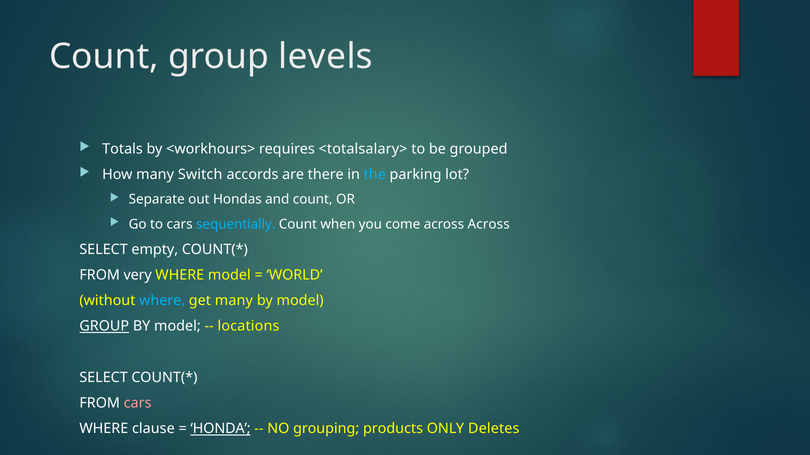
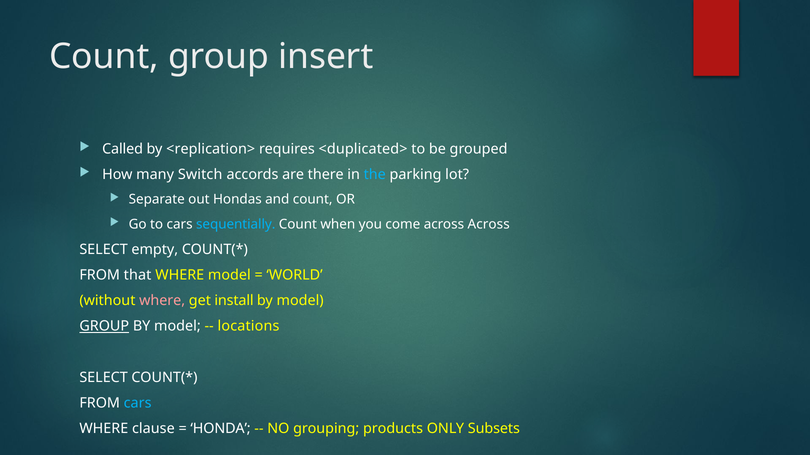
levels: levels -> insert (326, 57)
Totals: Totals -> Called (123, 149)
<workhours>: <workhours> -> <replication> (211, 149)
<totalsalary>: <totalsalary> -> <duplicated> (363, 149)
very: very -> that (138, 275)
where colour: light blue -> pink (162, 301)
get many: many -> install (234, 301)
cars colour: pink -> light blue (138, 404)
HONDA underline: present -> none (221, 429)
Deletes: Deletes -> Subsets (494, 429)
